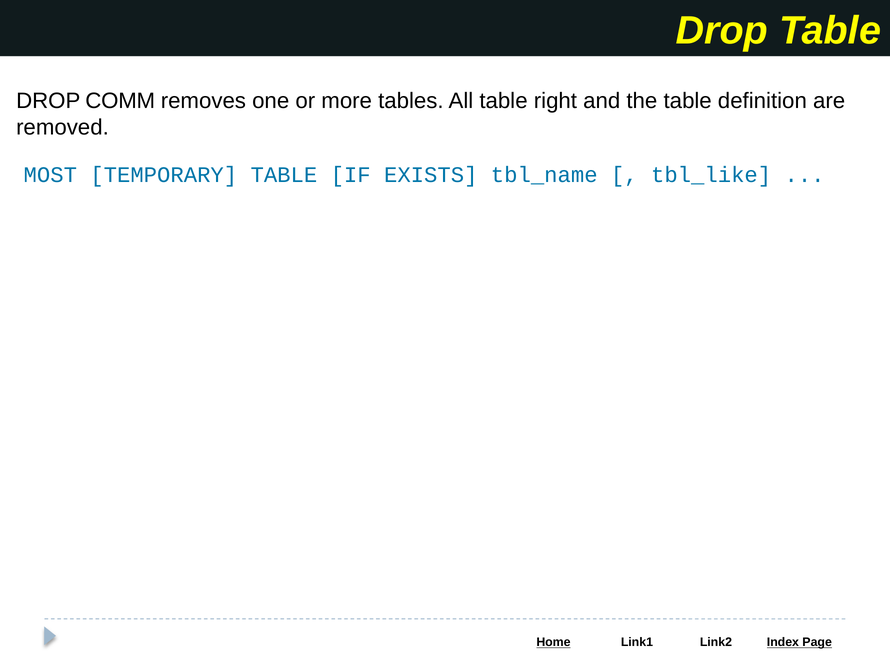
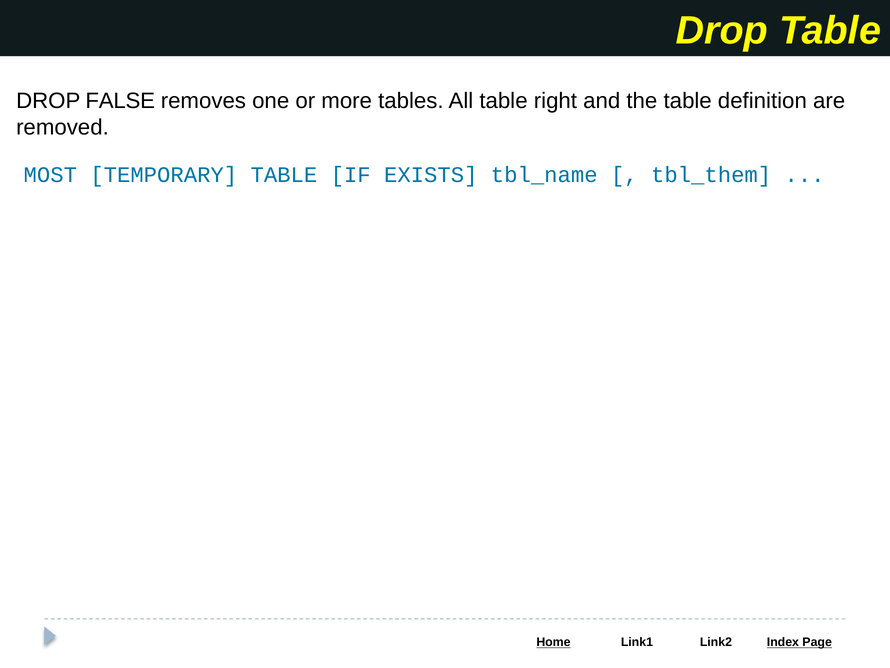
COMM: COMM -> FALSE (120, 101)
tbl_like: tbl_like -> tbl_them (711, 175)
